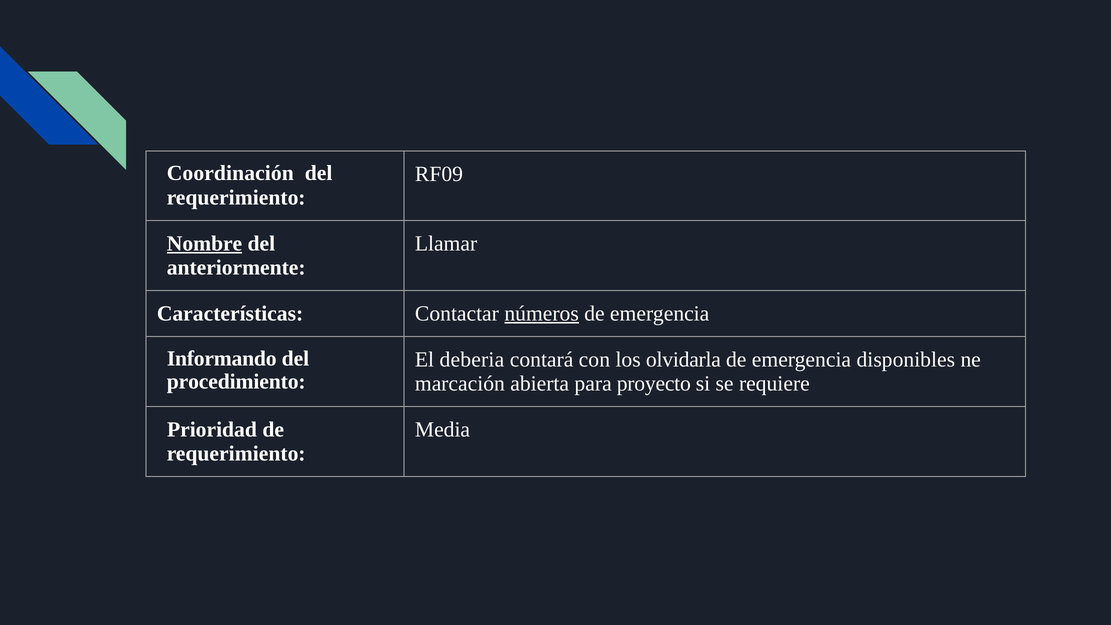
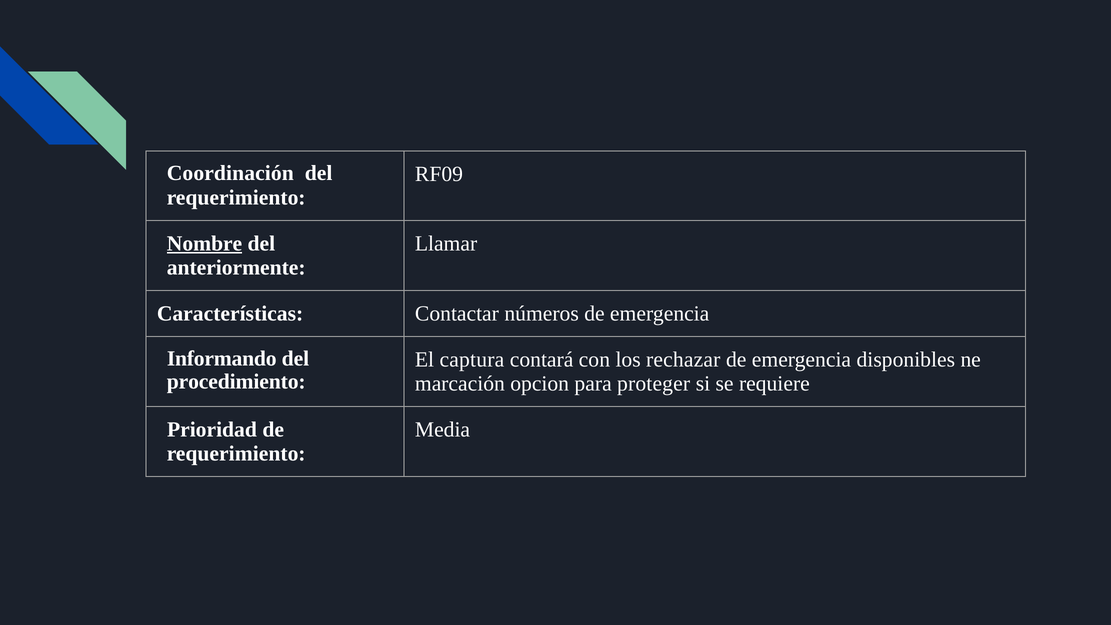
números underline: present -> none (542, 314)
deberia: deberia -> captura (472, 360)
olvidarla: olvidarla -> rechazar (683, 360)
abierta: abierta -> opcion (540, 384)
proyecto: proyecto -> proteger (654, 384)
